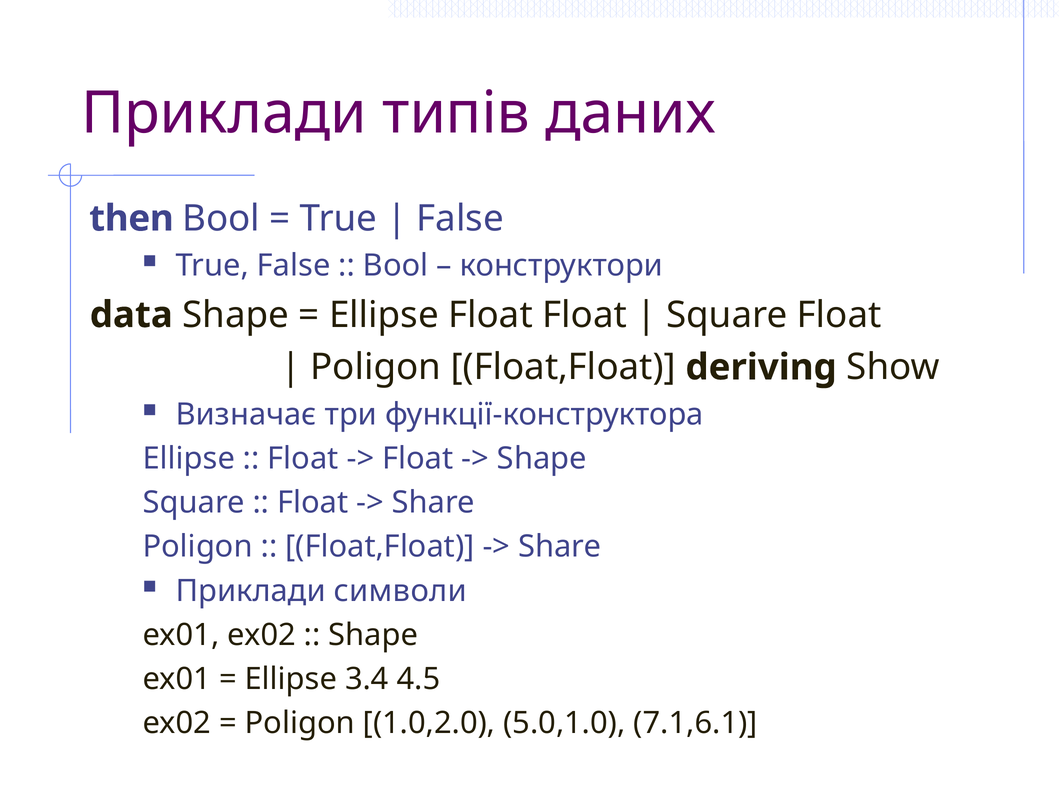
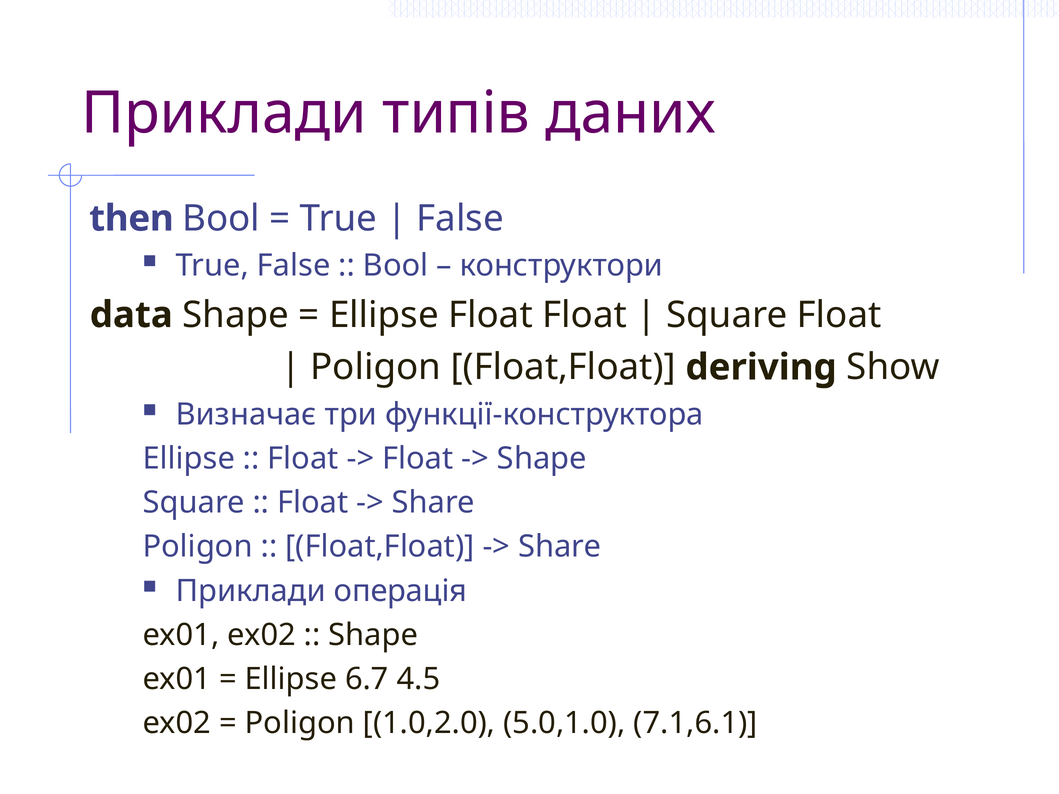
символи: символи -> операція (401, 591)
3.4: 3.4 -> 6.7 (367, 679)
